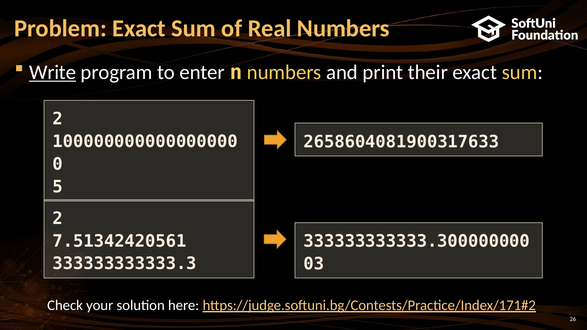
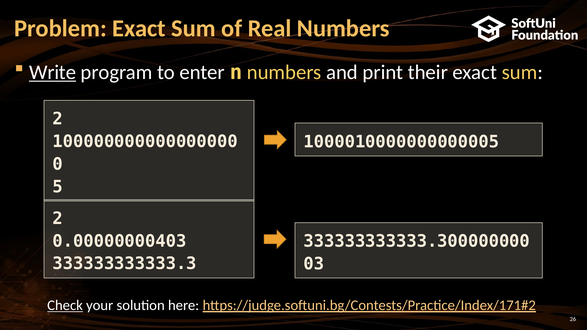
2658604081900317633: 2658604081900317633 -> 1000010000000000005 (401, 142)
7.51342420561: 7.51342420561 -> 0.00000000403 (120, 241)
Check underline: none -> present (65, 306)
